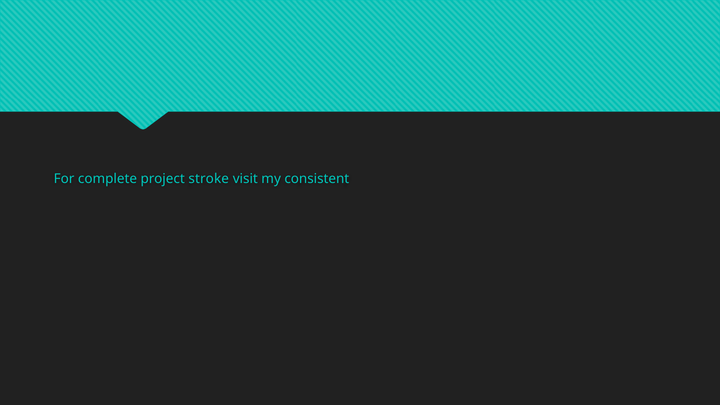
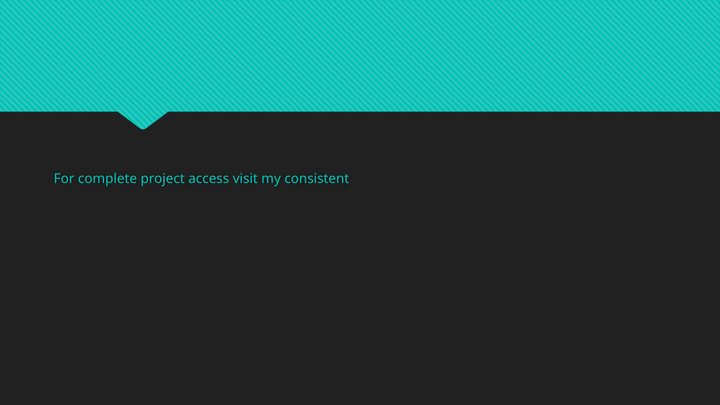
stroke: stroke -> access (209, 179)
